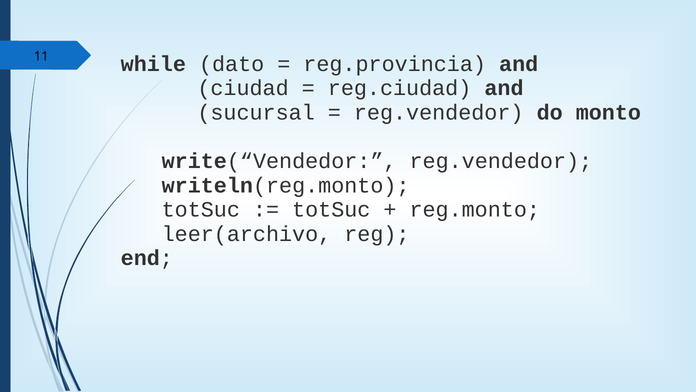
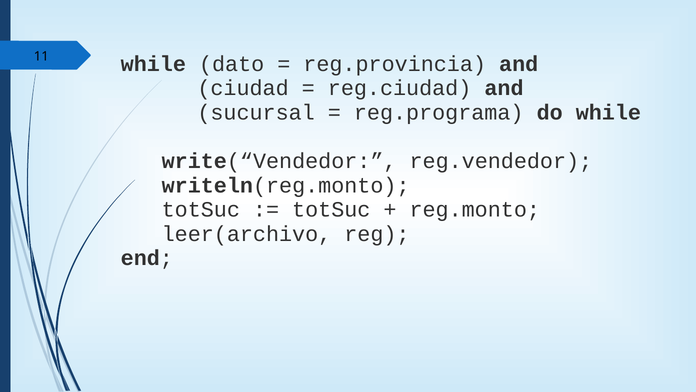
reg.vendedor: reg.vendedor -> reg.programa (439, 112)
do monto: monto -> while (608, 112)
